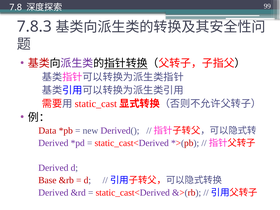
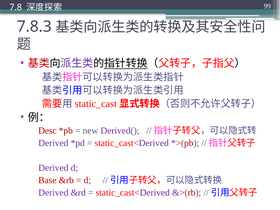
Data: Data -> Desc (47, 131)
